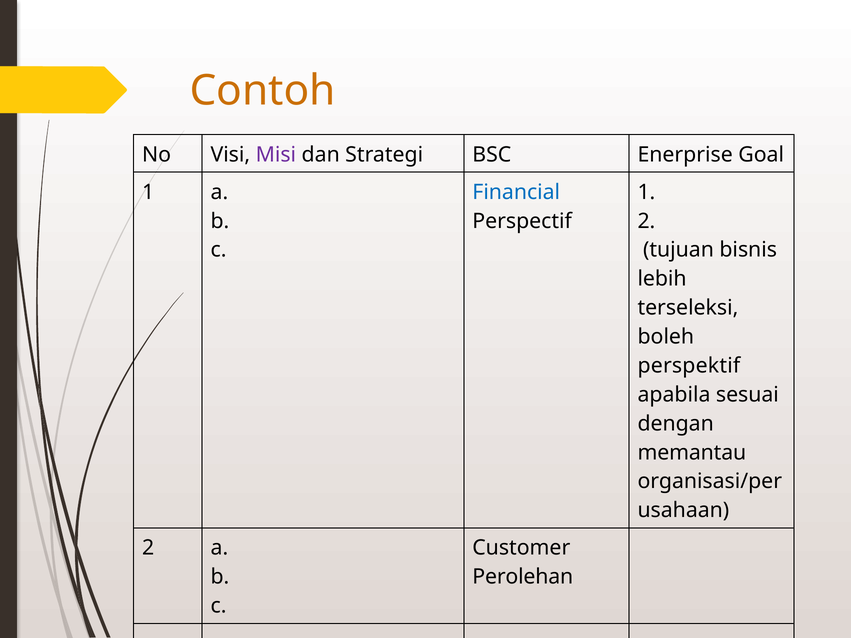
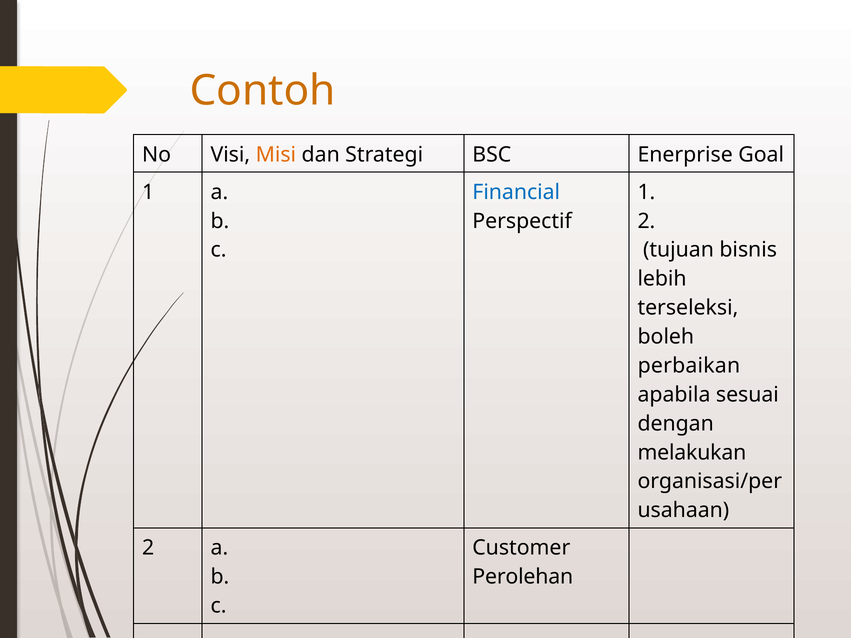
Misi colour: purple -> orange (276, 155)
perspektif: perspektif -> perbaikan (689, 366)
memantau: memantau -> melakukan (692, 453)
